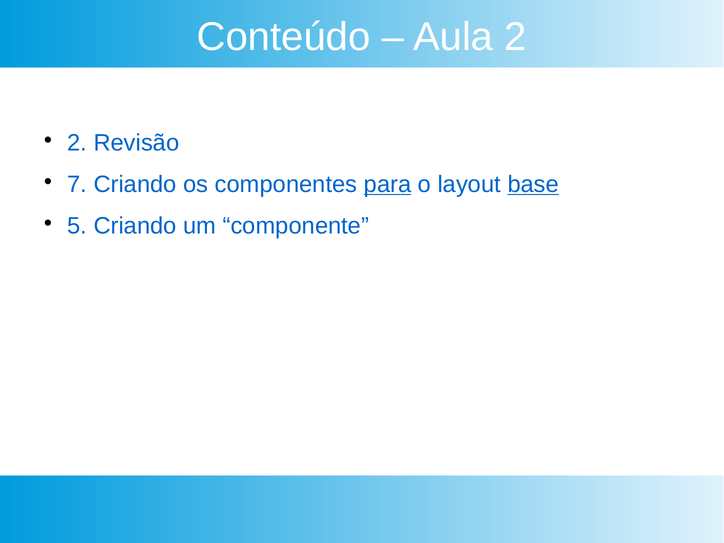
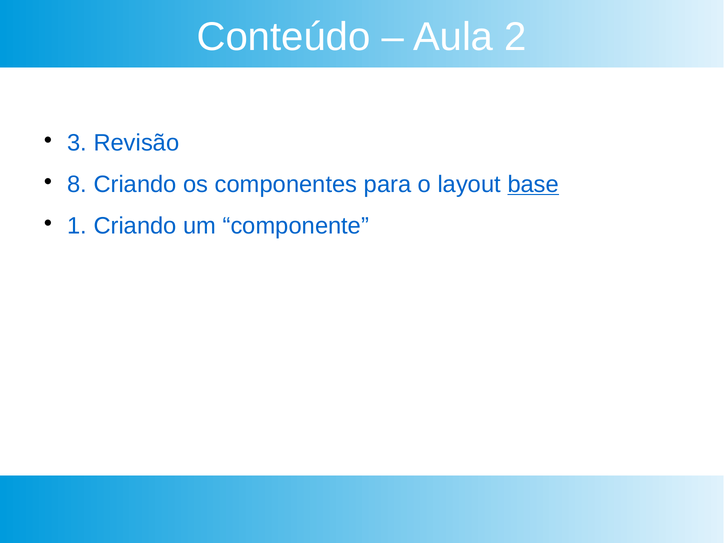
2: 2 -> 3 (77, 143)
7: 7 -> 8 (77, 184)
para underline: present -> none (388, 184)
5: 5 -> 1 (77, 226)
